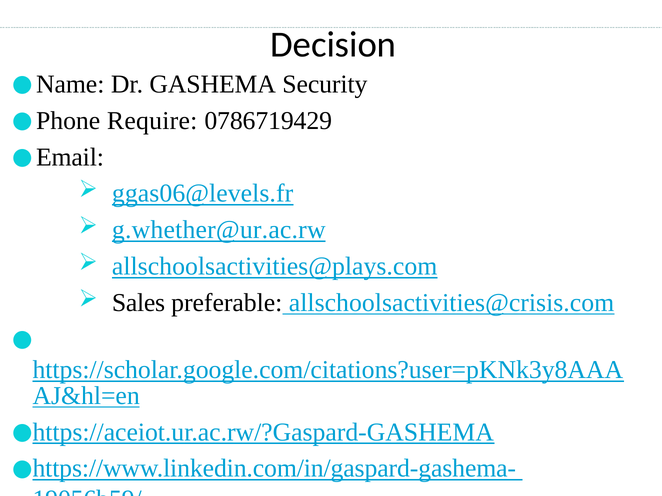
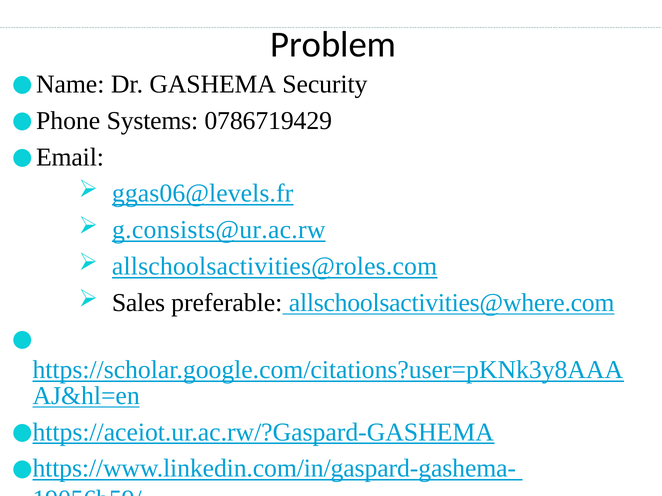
Decision: Decision -> Problem (333, 45)
Require: Require -> Systems (152, 121)
g.whether@ur.ac.rw: g.whether@ur.ac.rw -> g.consists@ur.ac.rw (219, 230)
allschoolsactivities@plays.com: allschoolsactivities@plays.com -> allschoolsactivities@roles.com (275, 267)
allschoolsactivities@crisis.com: allschoolsactivities@crisis.com -> allschoolsactivities@where.com (452, 303)
